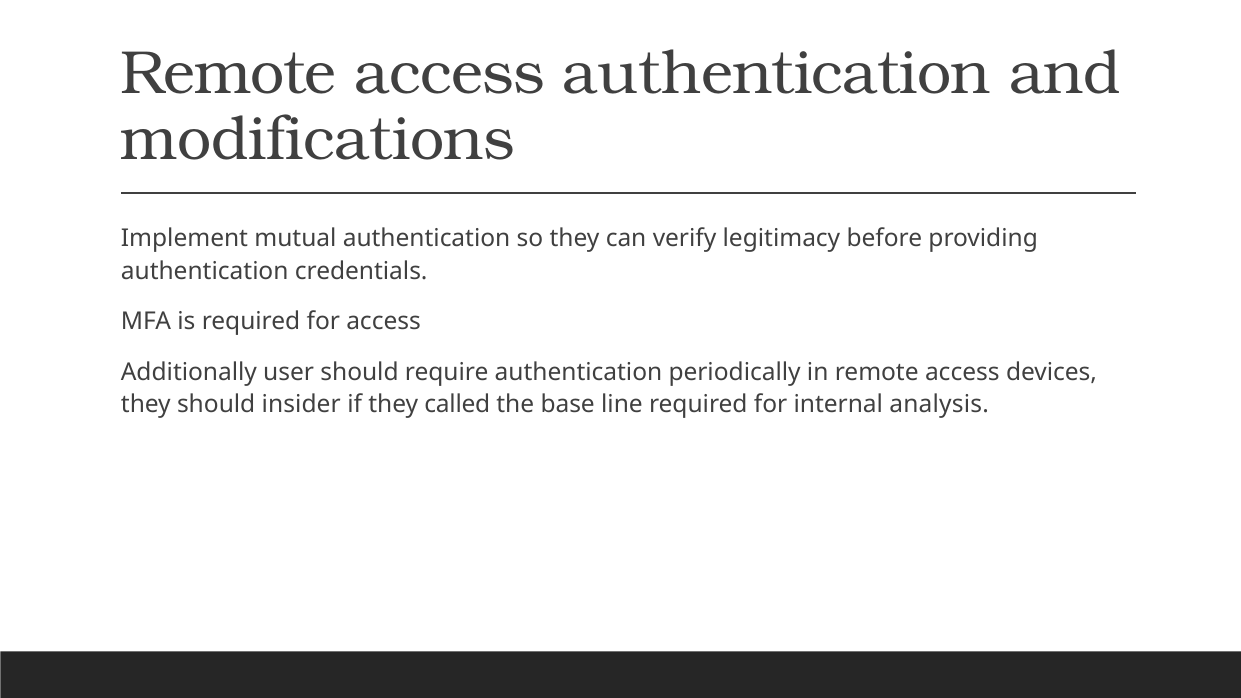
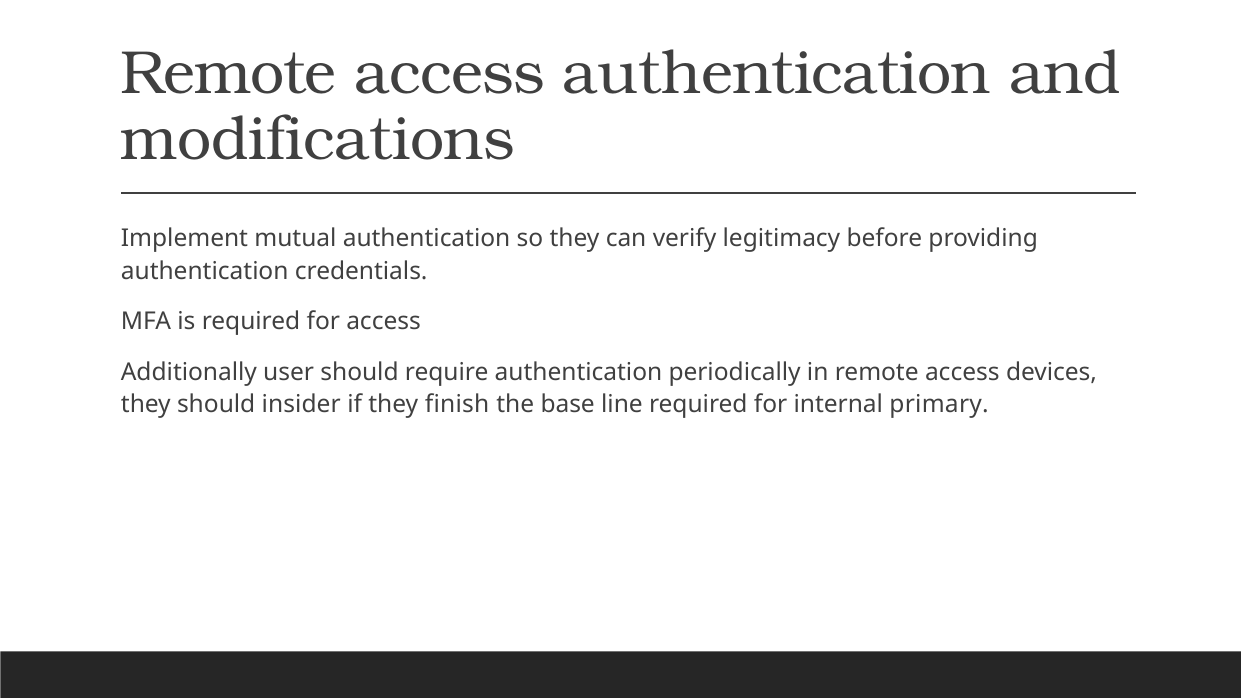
called: called -> finish (457, 404)
analysis: analysis -> primary (939, 404)
